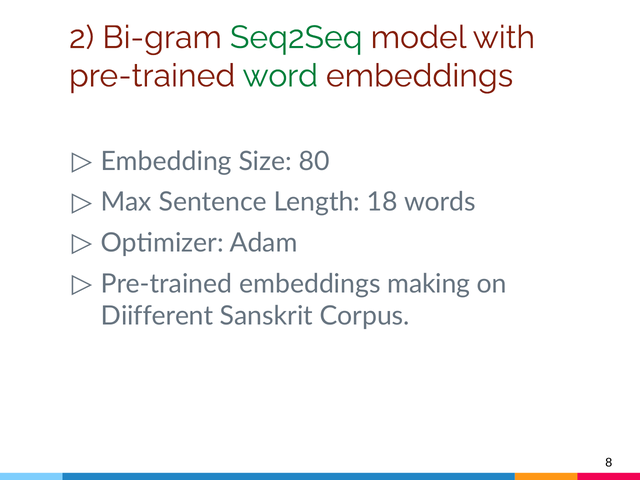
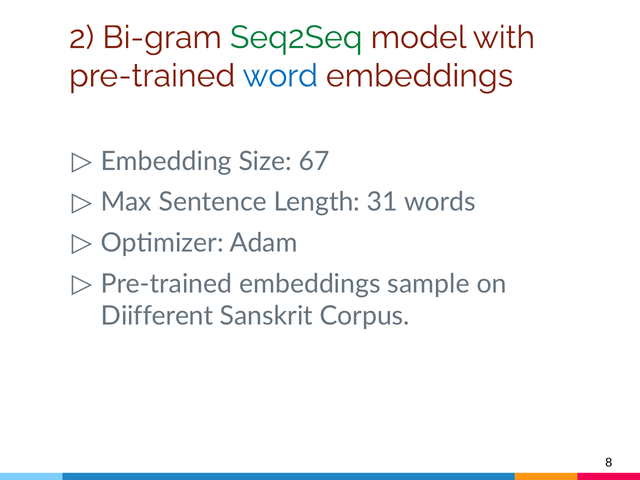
word colour: green -> blue (280, 76)
80: 80 -> 67 (314, 161)
18: 18 -> 31 (382, 202)
making: making -> sample (429, 284)
